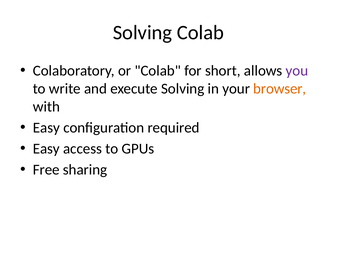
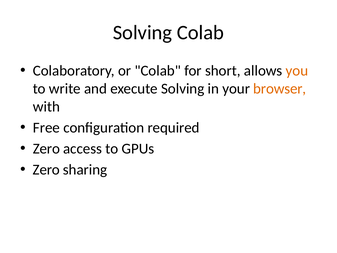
you colour: purple -> orange (297, 71)
Easy: Easy -> Free (46, 128)
Easy: Easy -> Zero (46, 149)
Free: Free -> Zero (46, 170)
